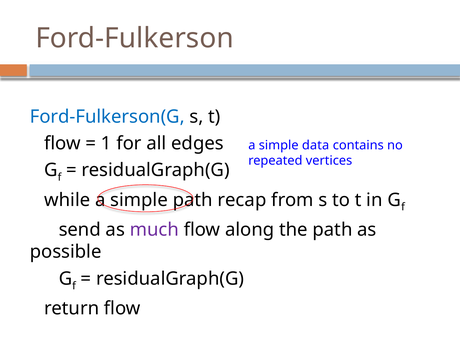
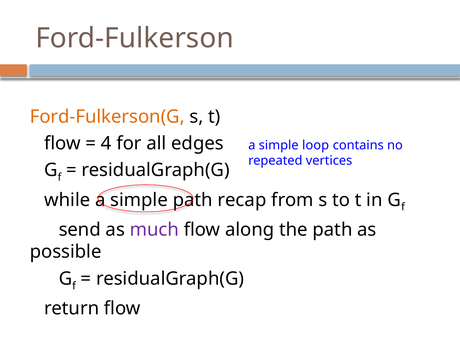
Ford-Fulkerson(G colour: blue -> orange (107, 117)
1: 1 -> 4 (106, 143)
data: data -> loop (316, 145)
